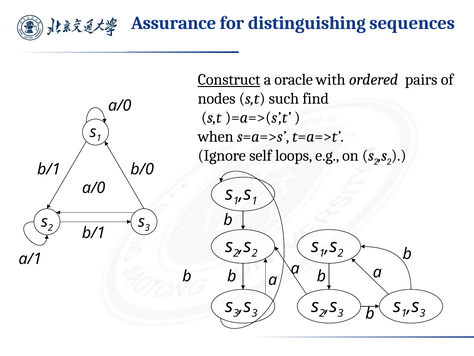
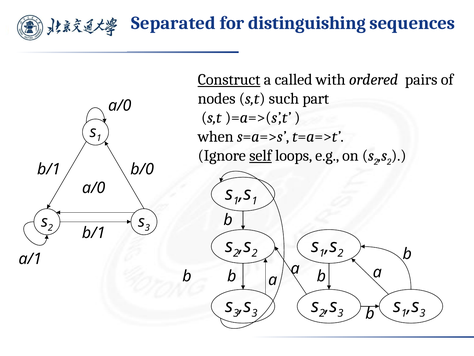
Assurance: Assurance -> Separated (173, 23)
oracle: oracle -> called (294, 80)
find: find -> part (316, 99)
self underline: none -> present (260, 155)
